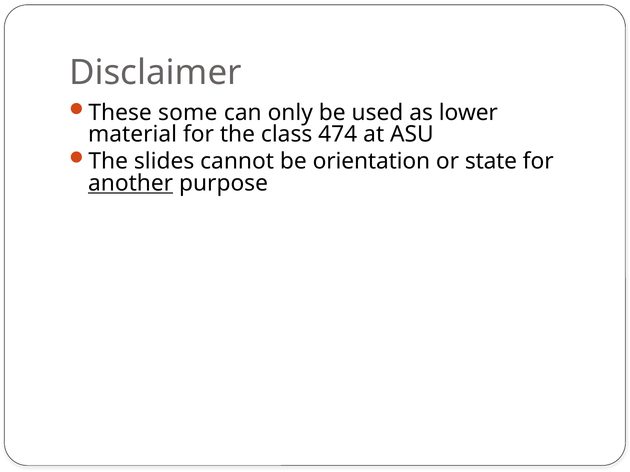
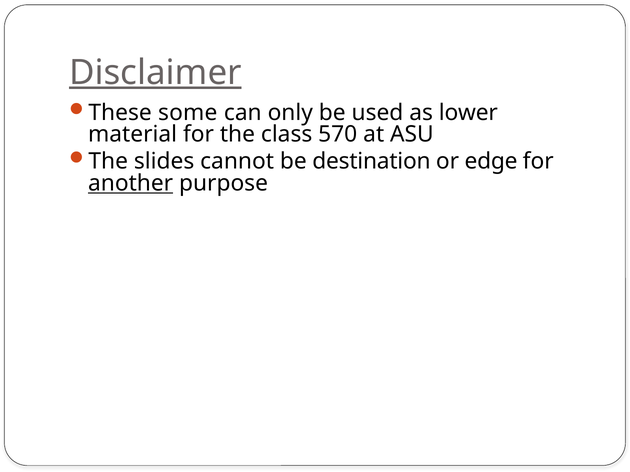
Disclaimer underline: none -> present (155, 73)
474: 474 -> 570 (338, 135)
orientation: orientation -> destination (371, 162)
state: state -> edge (491, 162)
